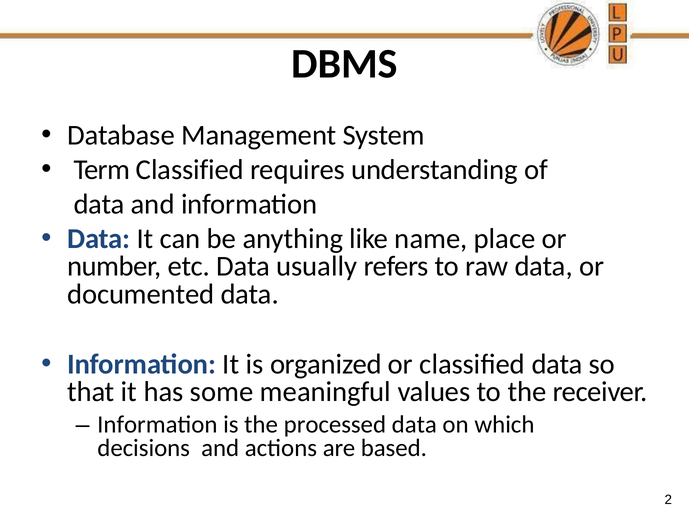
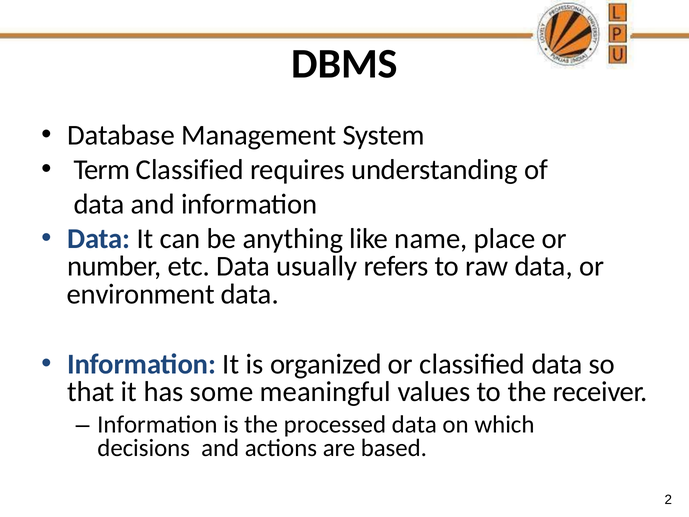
documented: documented -> environment (141, 294)
